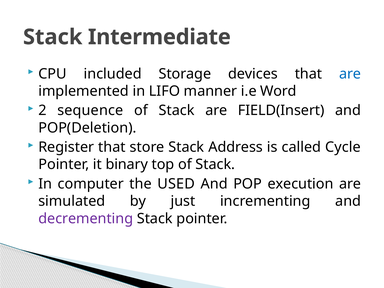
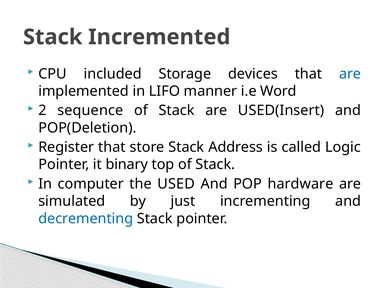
Intermediate: Intermediate -> Incremented (159, 37)
FIELD(Insert: FIELD(Insert -> USED(Insert (281, 110)
Cycle: Cycle -> Logic (343, 147)
execution: execution -> hardware (300, 184)
decrementing colour: purple -> blue (86, 219)
